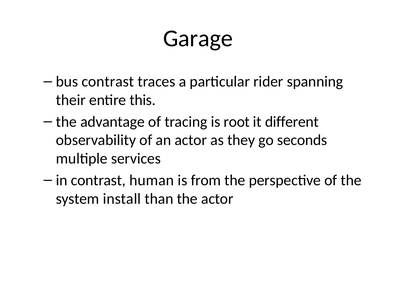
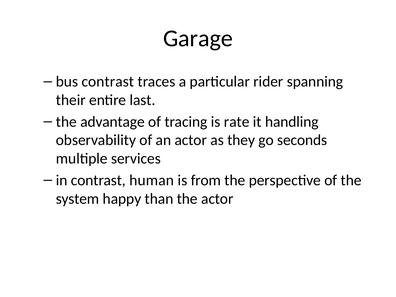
this: this -> last (143, 100)
root: root -> rate (237, 122)
different: different -> handling (292, 122)
install: install -> happy (122, 199)
